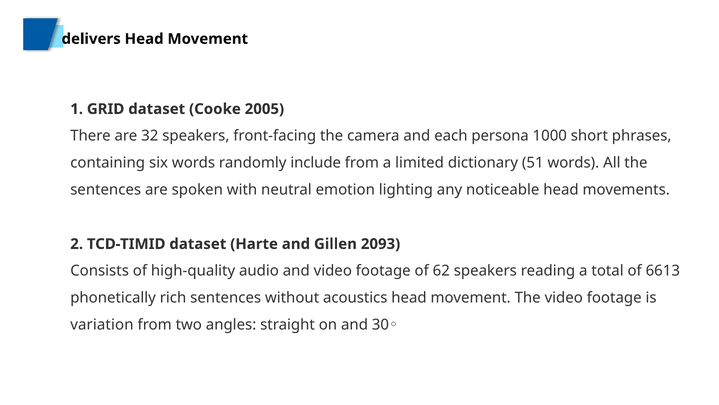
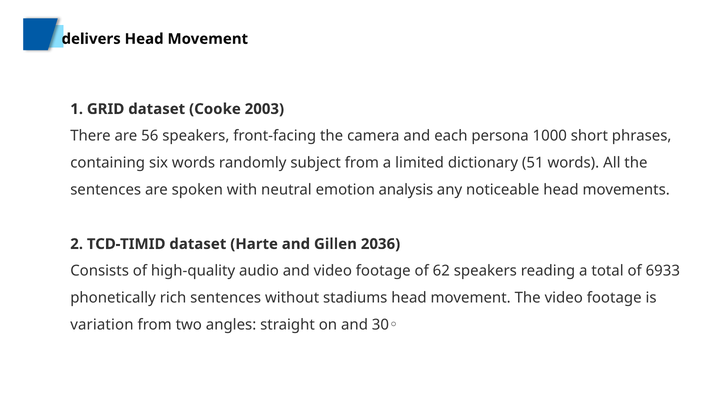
2005: 2005 -> 2003 (264, 109)
32: 32 -> 56 (150, 136)
include: include -> subject (316, 163)
lighting: lighting -> analysis (406, 190)
2093: 2093 -> 2036 (381, 244)
6613: 6613 -> 6933 (663, 271)
acoustics: acoustics -> stadiums (355, 298)
